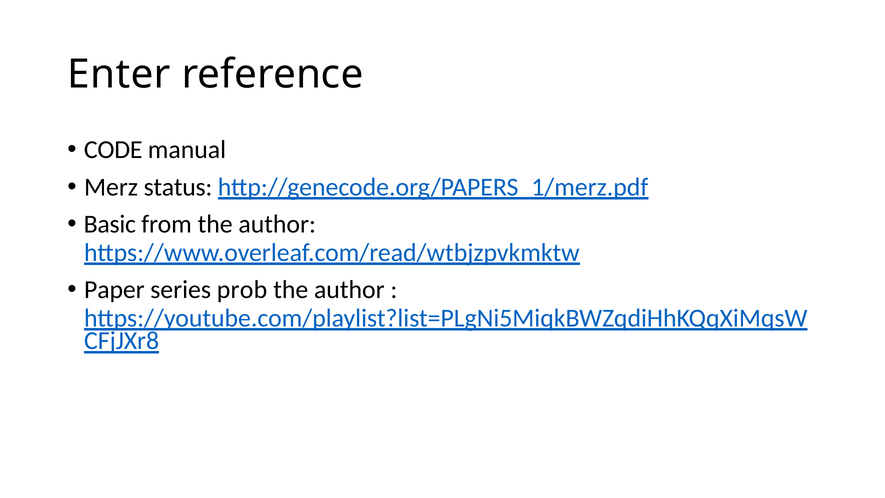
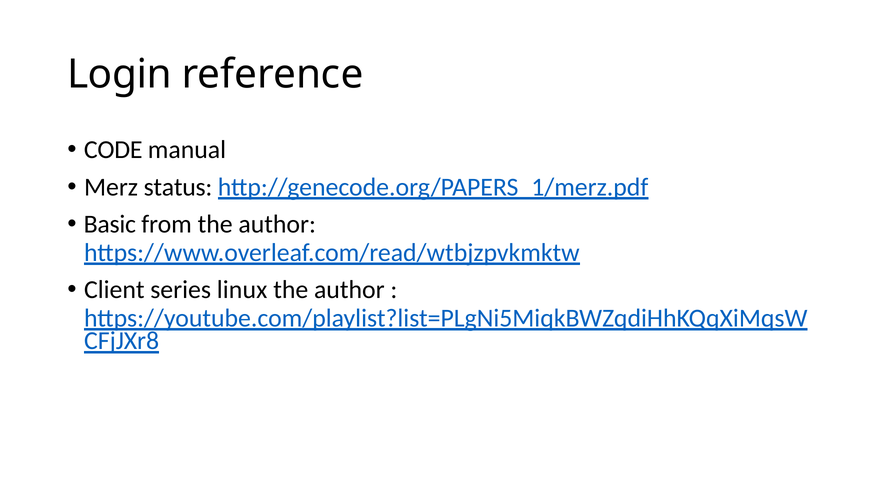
Enter: Enter -> Login (119, 74)
Paper: Paper -> Client (114, 290)
prob: prob -> linux (242, 290)
